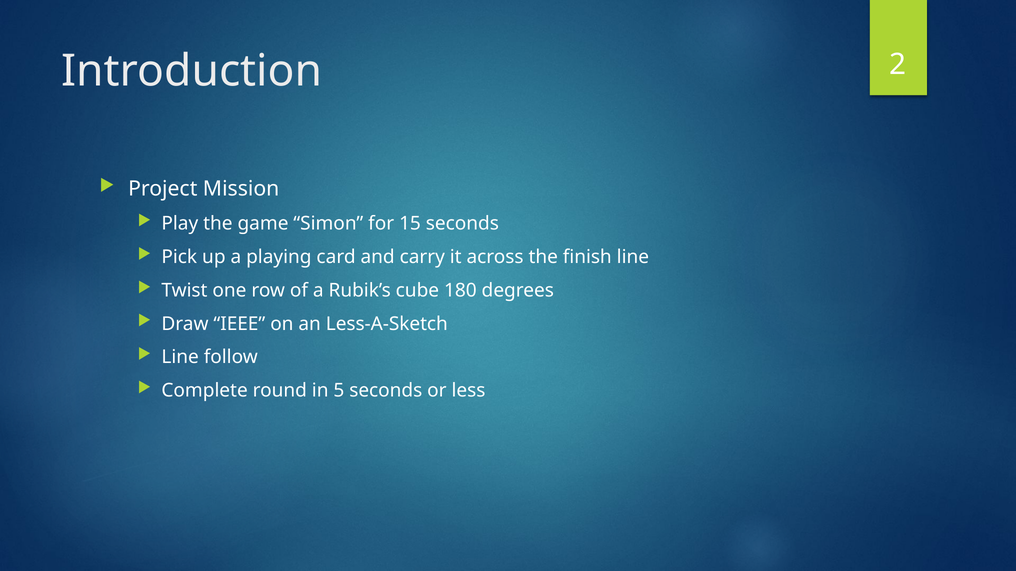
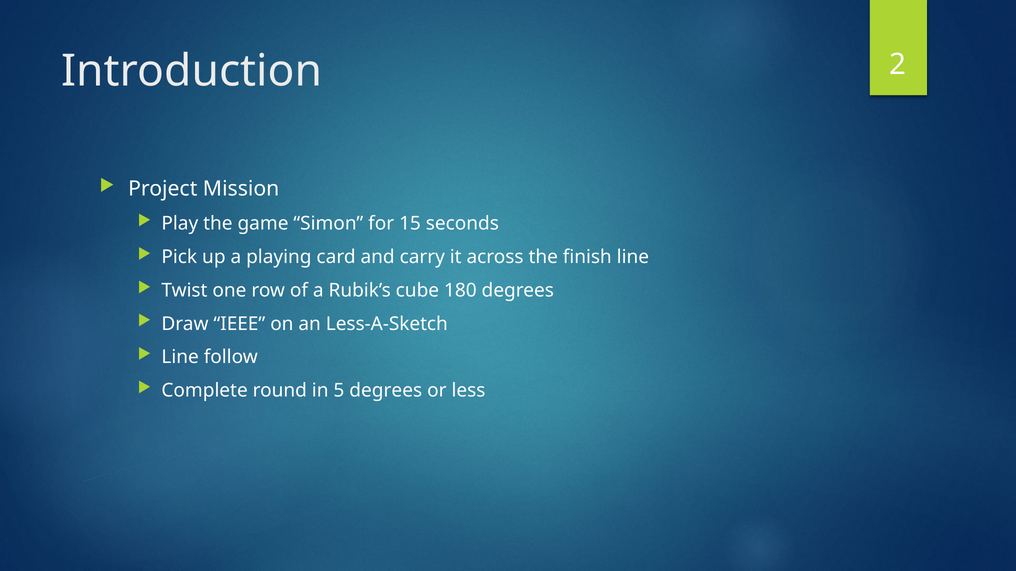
5 seconds: seconds -> degrees (386, 391)
